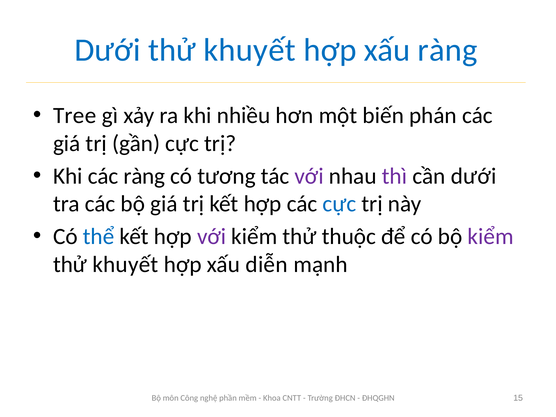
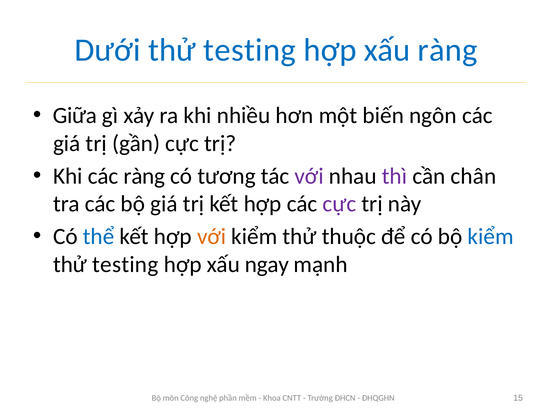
khuyết: khuyết -> testing (250, 50)
Tree: Tree -> Giữa (75, 116)
phán: phán -> ngôn (433, 116)
cần dưới: dưới -> chân (474, 176)
cực colour: blue -> purple (339, 204)
với colour: purple -> orange (212, 237)
kiểm colour: purple -> blue (491, 237)
khuyết: khuyết -> testing (125, 265)
diễn: diễn -> ngay (267, 265)
